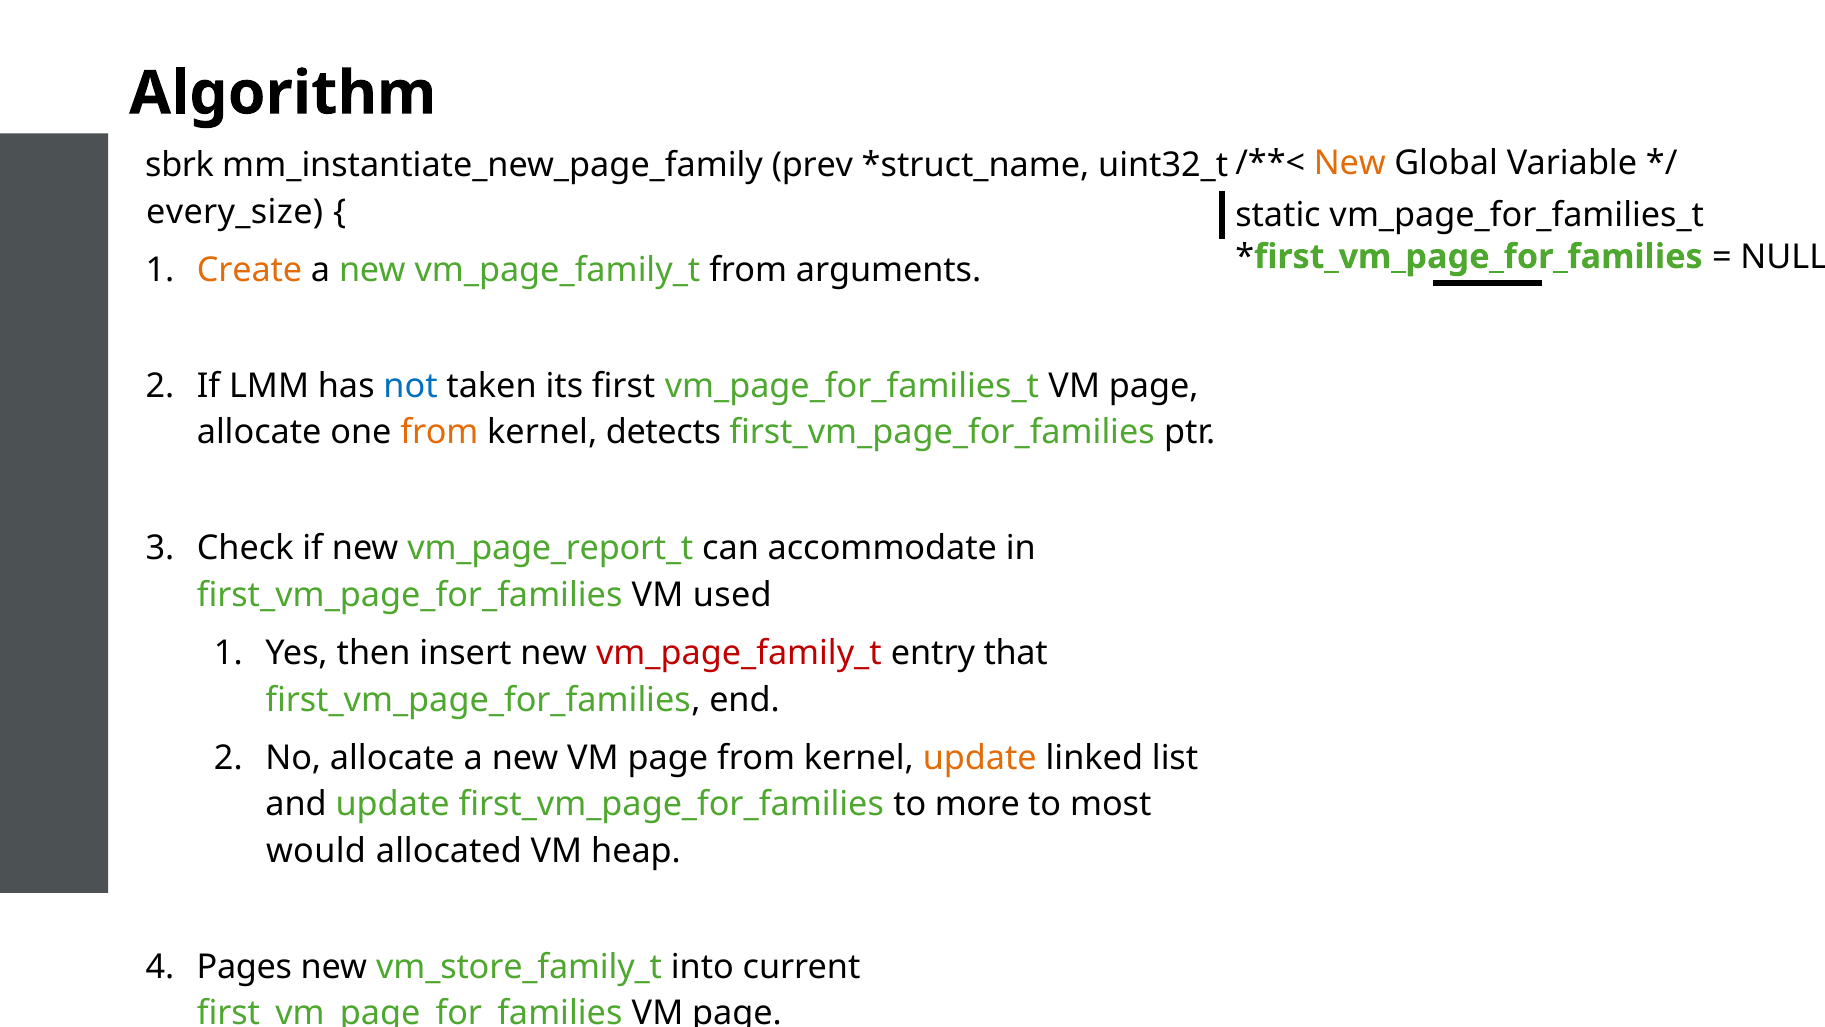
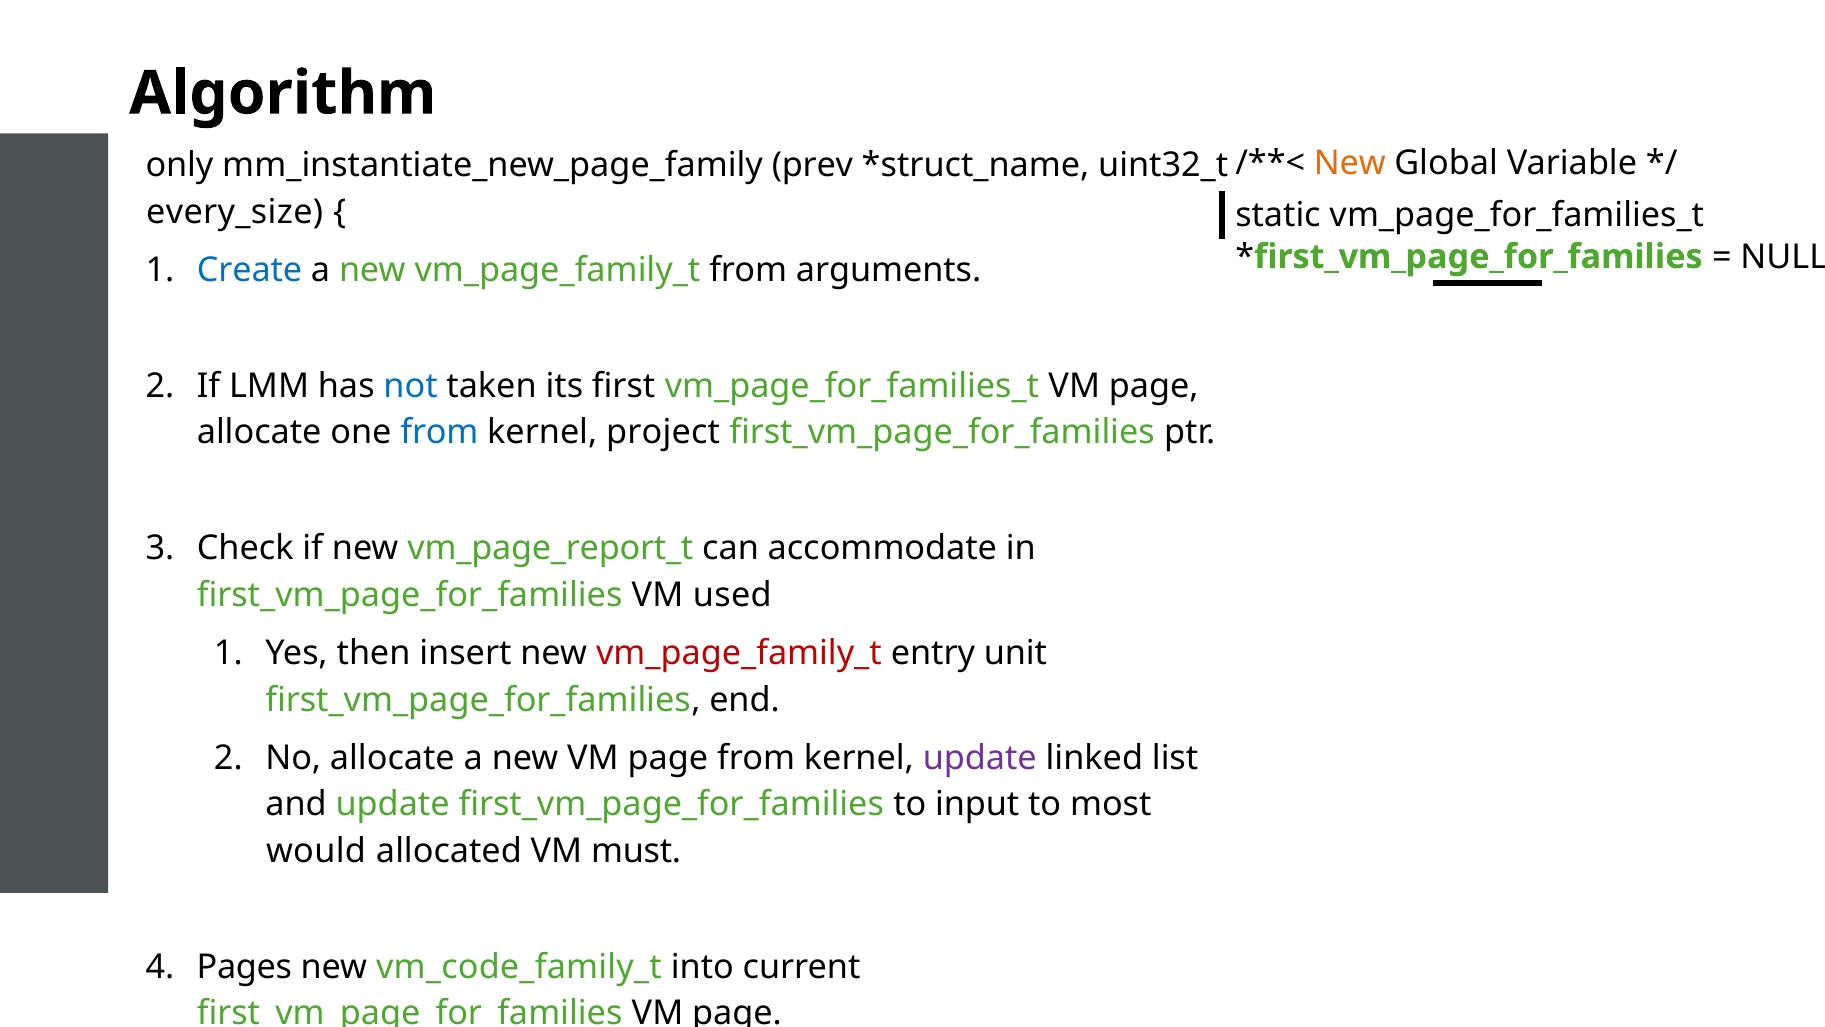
sbrk: sbrk -> only (179, 165)
Create colour: orange -> blue (250, 270)
from colour: orange -> blue (439, 432)
detects: detects -> project (663, 432)
that: that -> unit (1015, 653)
update colour: orange -> purple (980, 758)
more: more -> input (977, 804)
heap: heap -> must (636, 851)
vm_store_family_t: vm_store_family_t -> vm_code_family_t (519, 967)
